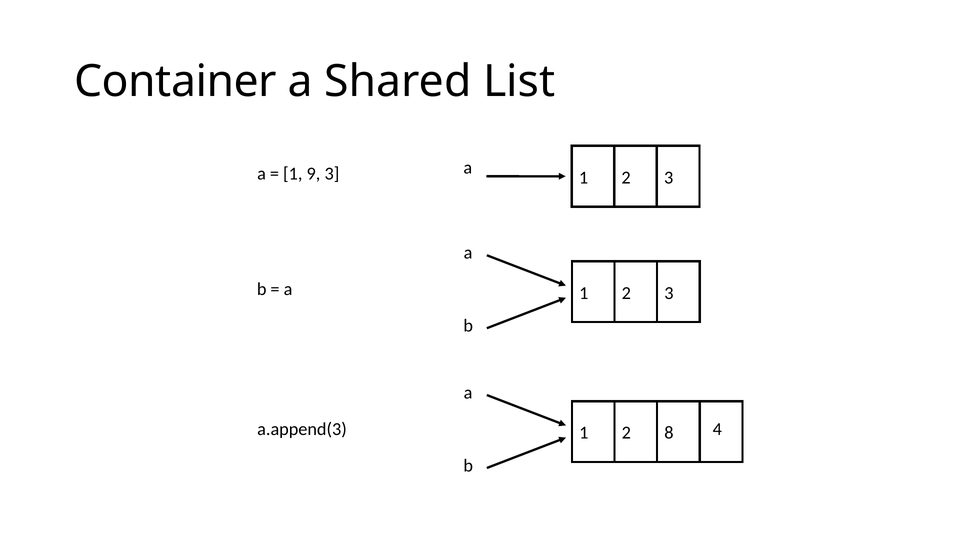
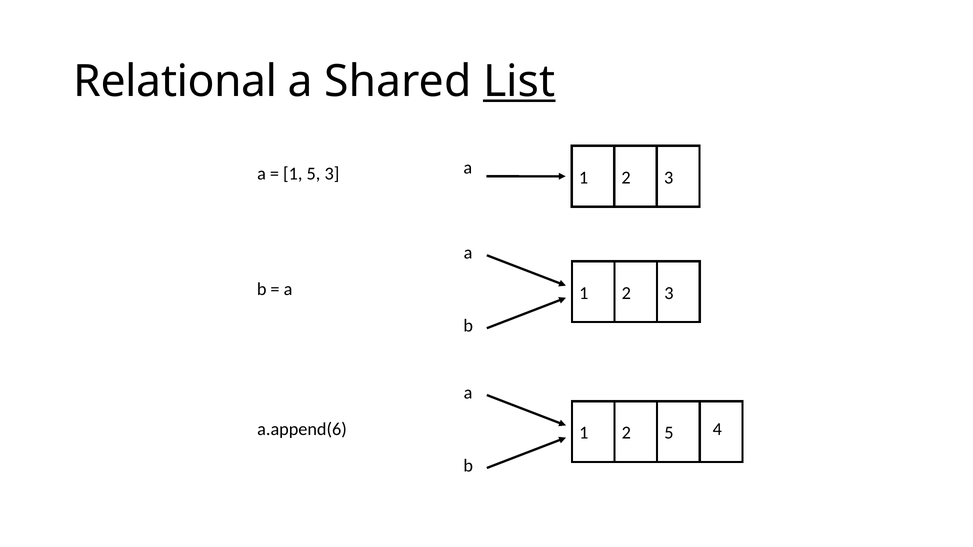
Container: Container -> Relational (175, 82)
List underline: none -> present (519, 82)
1 9: 9 -> 5 (313, 174)
a.append(3: a.append(3 -> a.append(6 (302, 429)
2 8: 8 -> 5 (669, 433)
